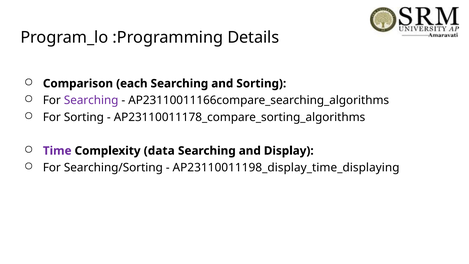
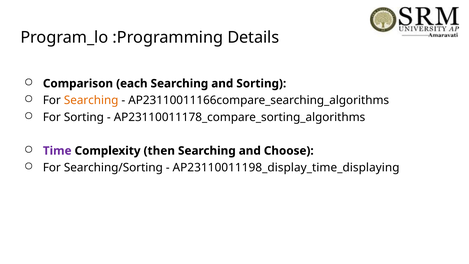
Searching colour: purple -> orange (91, 100)
data: data -> then (159, 151)
Display: Display -> Choose (289, 151)
